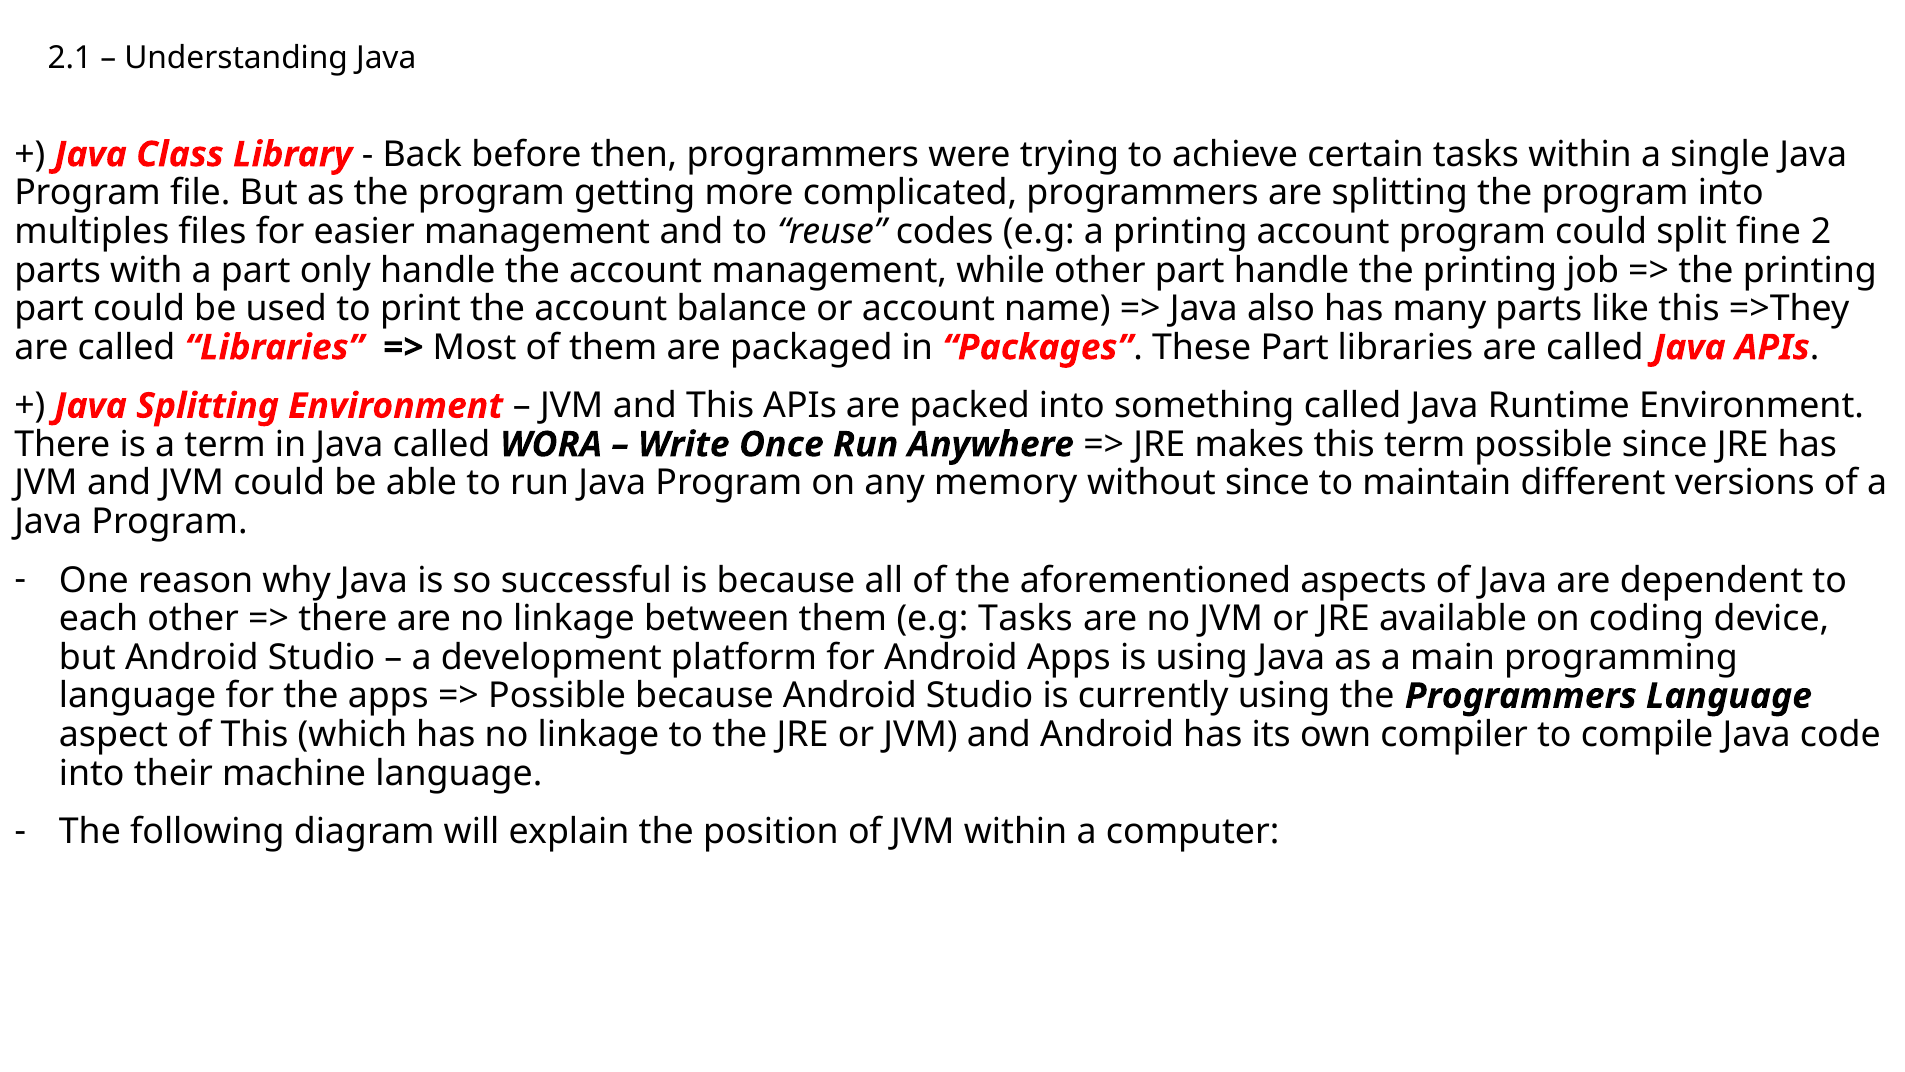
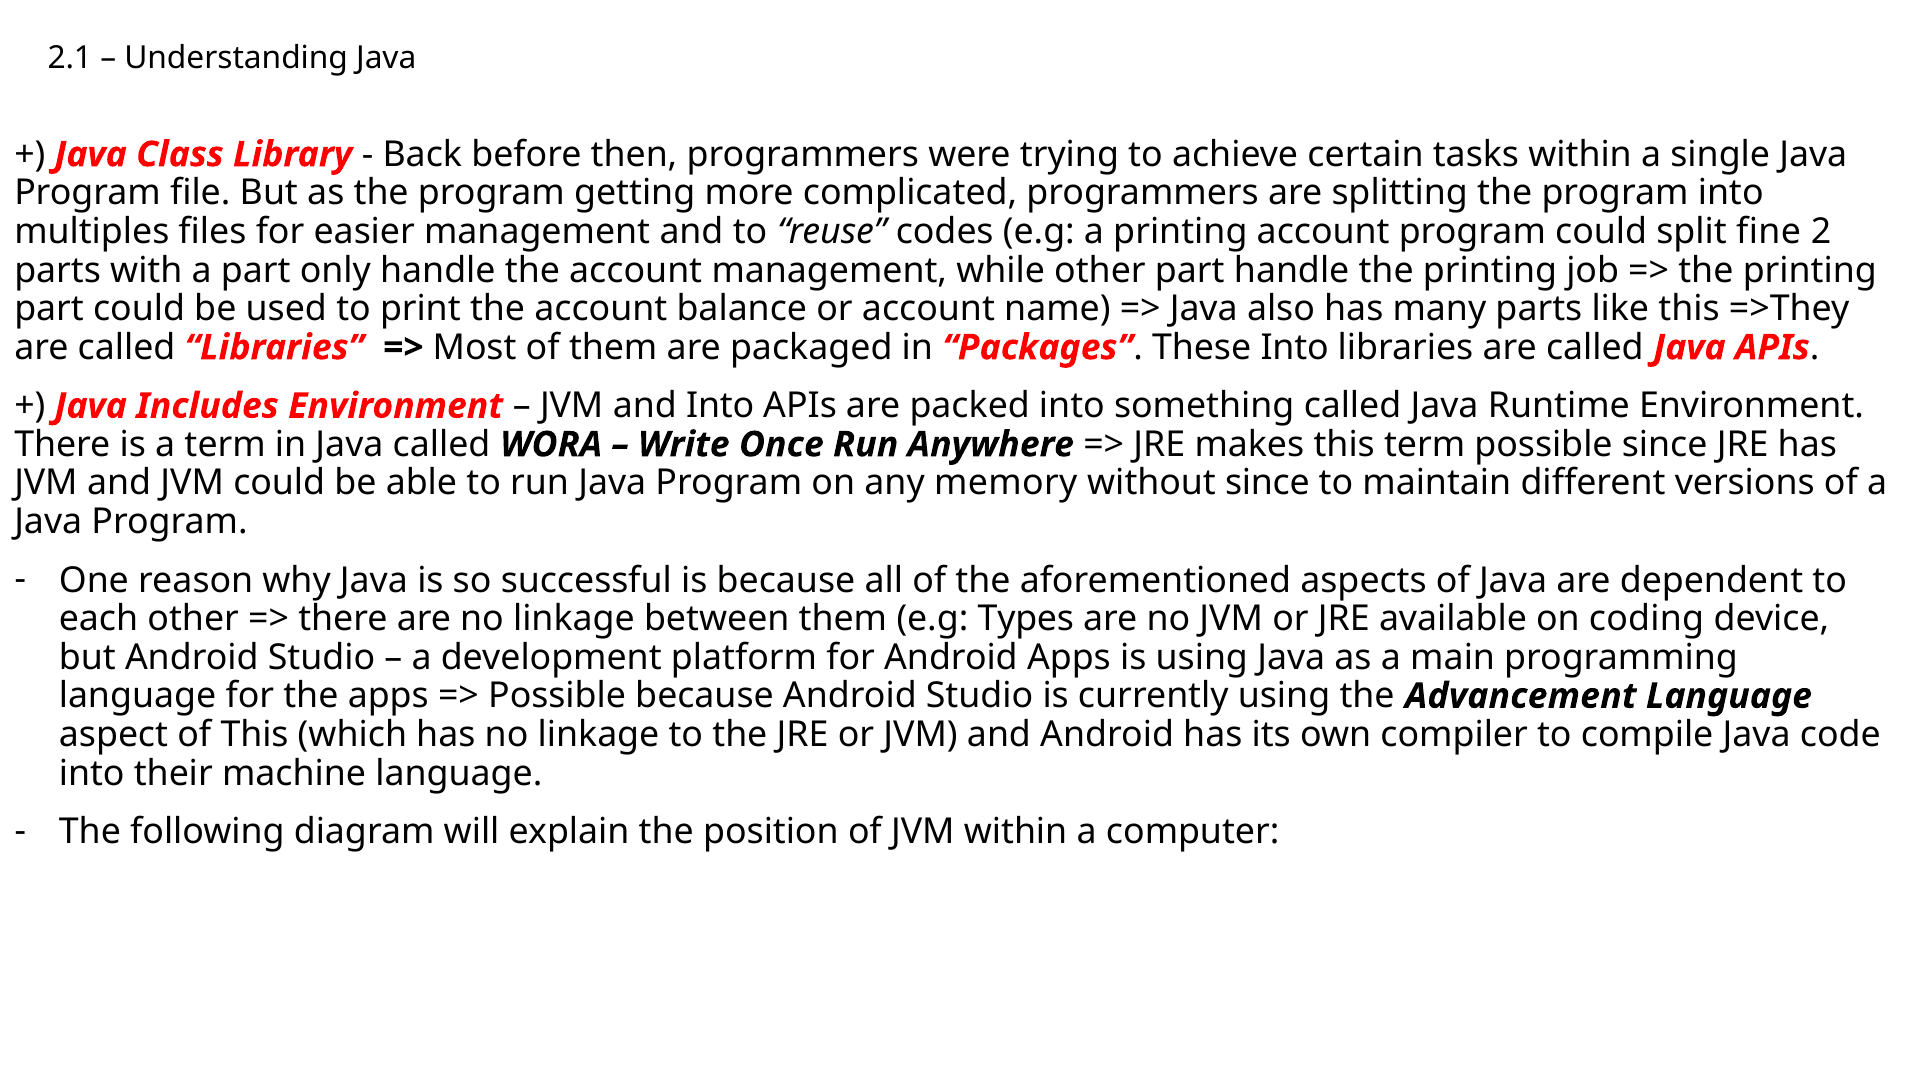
These Part: Part -> Into (1295, 347)
Java Splitting: Splitting -> Includes (207, 406)
and This: This -> Into (720, 406)
e.g Tasks: Tasks -> Types (1026, 619)
the Programmers: Programmers -> Advancement (1521, 696)
